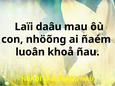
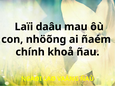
luoân: luoân -> chính (30, 52)
